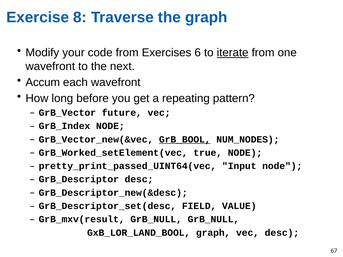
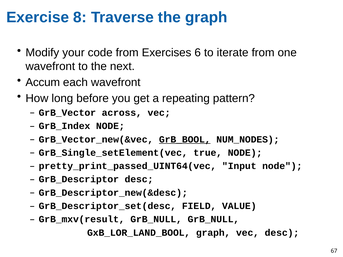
iterate underline: present -> none (233, 53)
future: future -> across (122, 113)
GrB_Worked_setElement(vec: GrB_Worked_setElement(vec -> GrB_Single_setElement(vec (113, 153)
